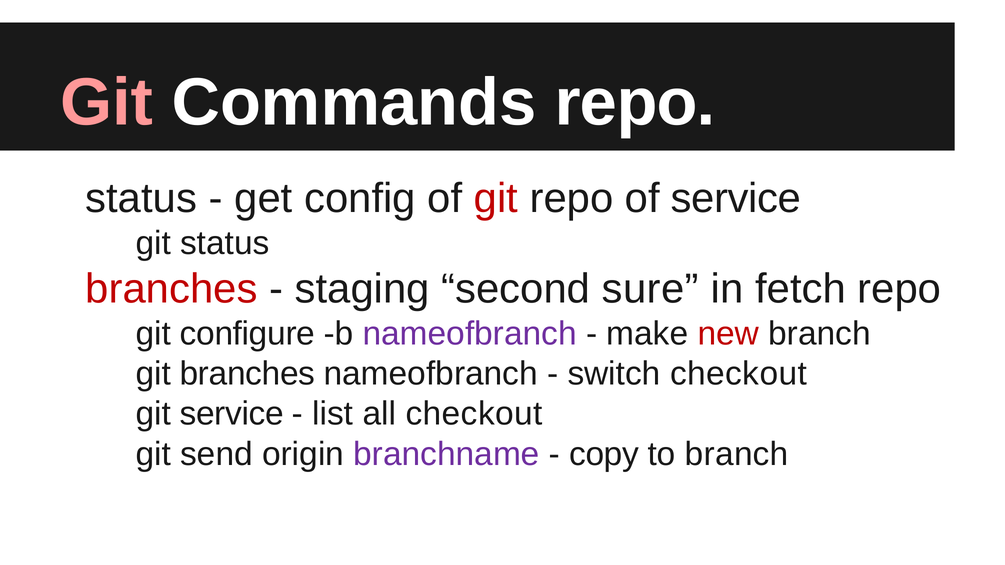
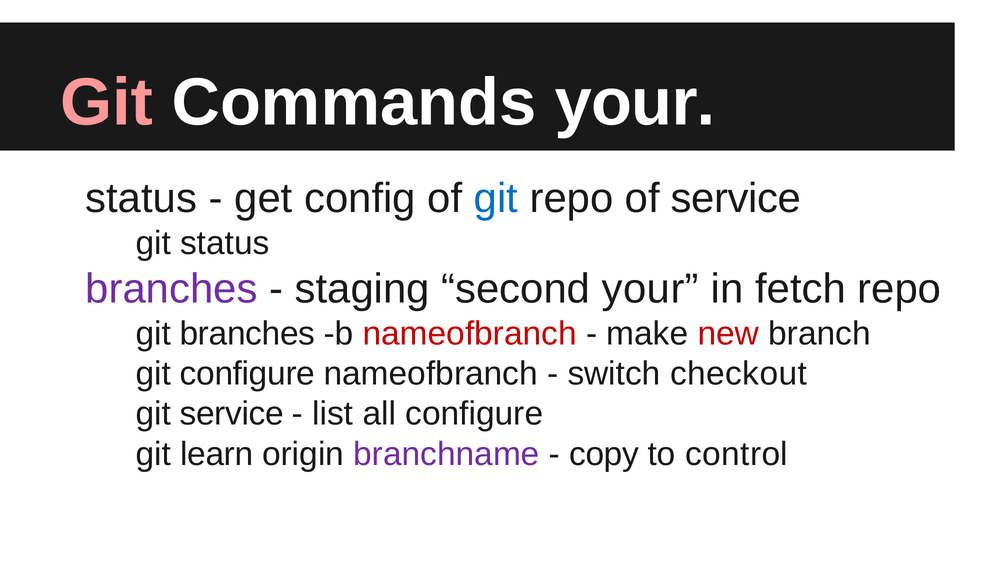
Commands repo: repo -> your (635, 102)
git colour: red -> blue (496, 199)
branches colour: red -> purple (172, 289)
second sure: sure -> your (650, 289)
git configure: configure -> branches (247, 334)
nameofbranch colour: purple -> red (470, 334)
git branches: branches -> configure (247, 374)
all checkout: checkout -> configure (474, 414)
send: send -> learn (217, 454)
to branch: branch -> control (737, 454)
